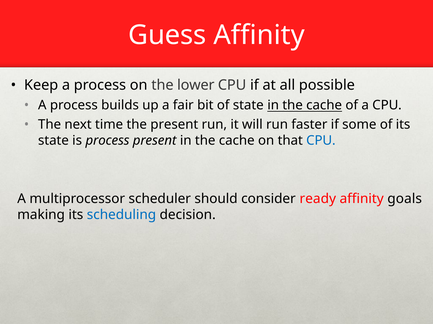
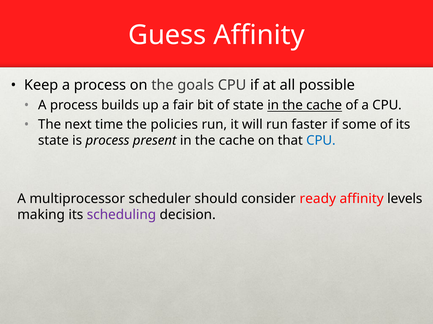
lower: lower -> goals (196, 85)
the present: present -> policies (174, 125)
goals: goals -> levels (405, 199)
scheduling colour: blue -> purple (121, 215)
